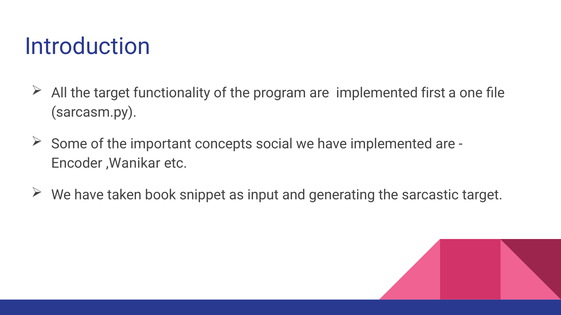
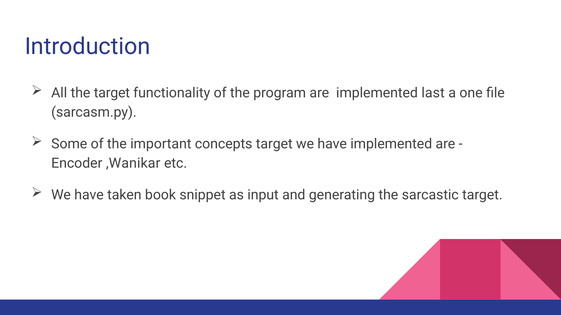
first: first -> last (433, 93)
concepts social: social -> target (274, 144)
